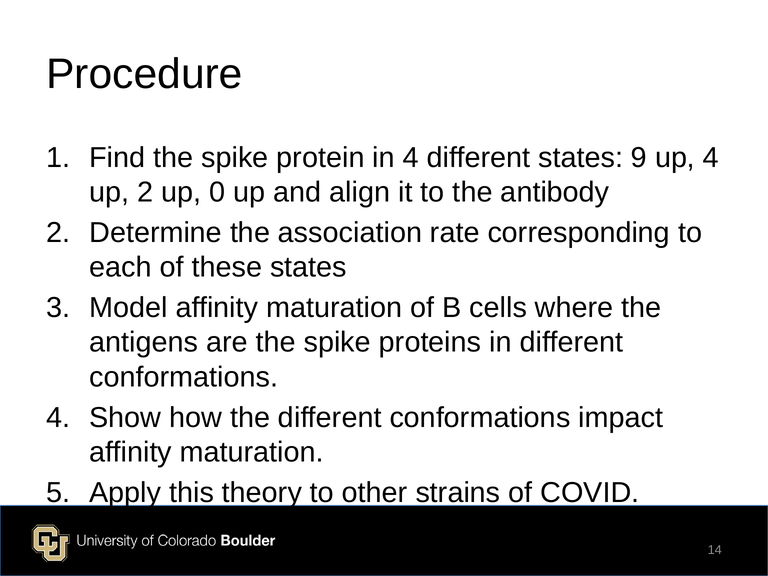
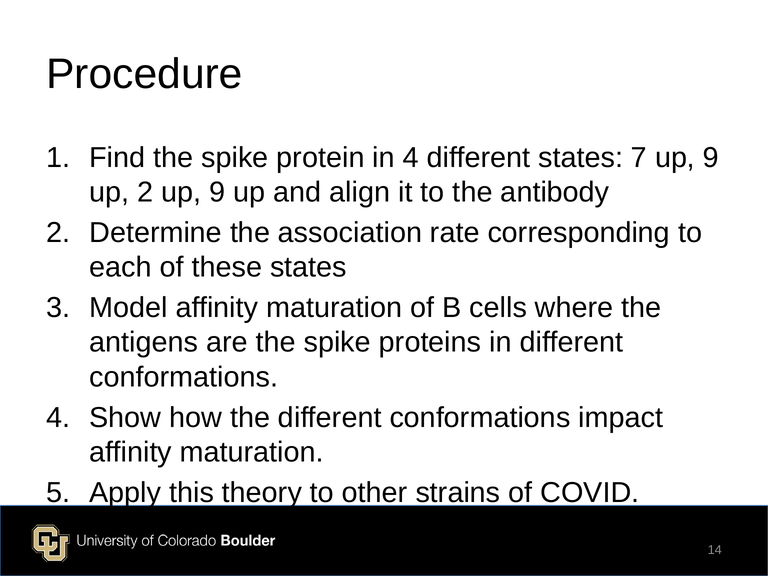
9: 9 -> 7 (639, 158)
4: 4 -> 9 (711, 158)
2 up 0: 0 -> 9 (217, 192)
